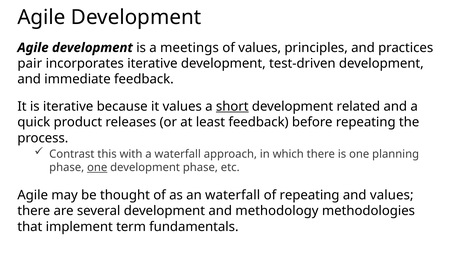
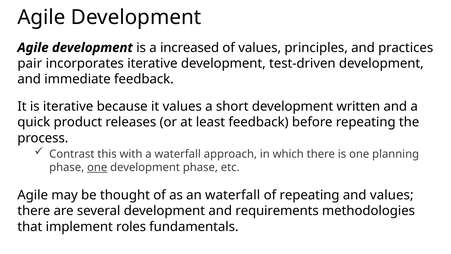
meetings: meetings -> increased (190, 48)
short underline: present -> none (232, 106)
related: related -> written (358, 106)
methodology: methodology -> requirements (277, 211)
term: term -> roles (131, 226)
